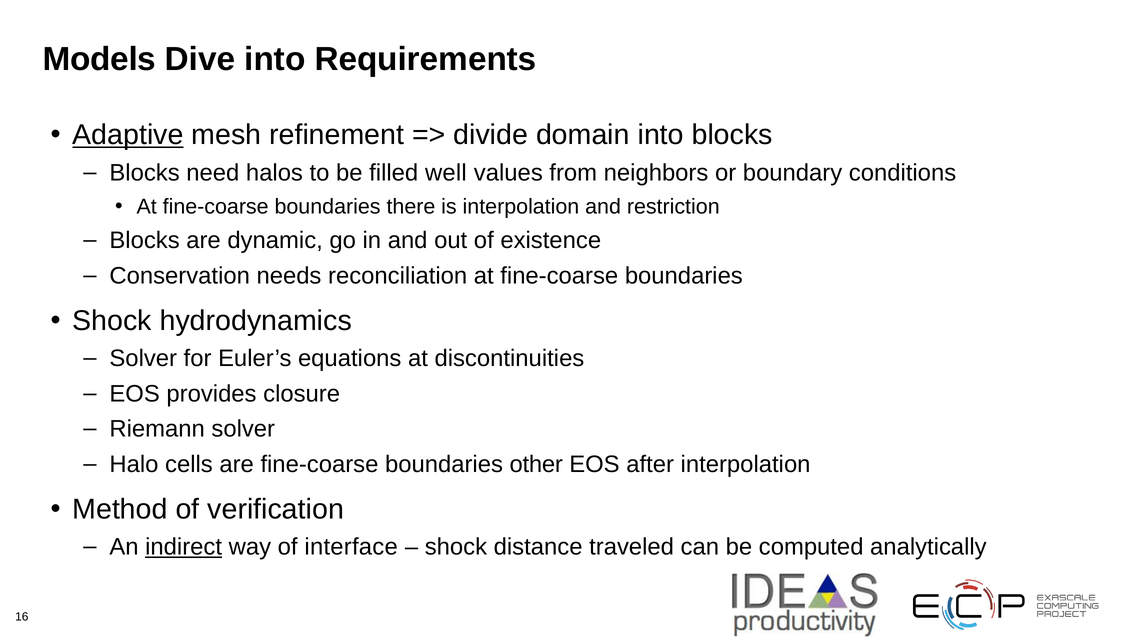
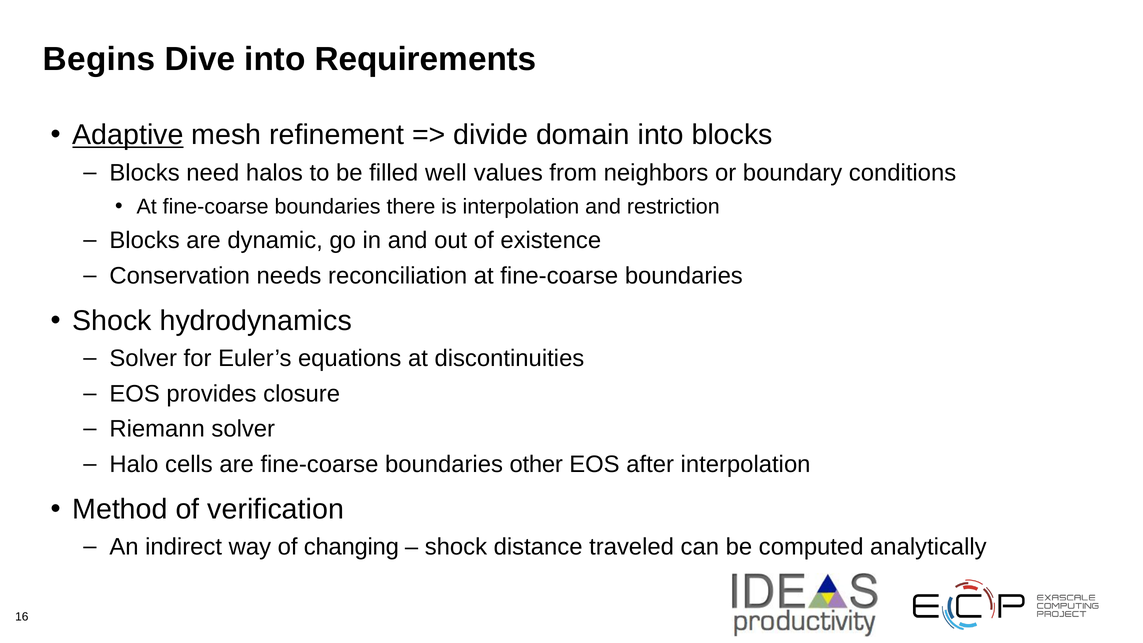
Models: Models -> Begins (99, 59)
indirect underline: present -> none (184, 547)
interface: interface -> changing (351, 547)
